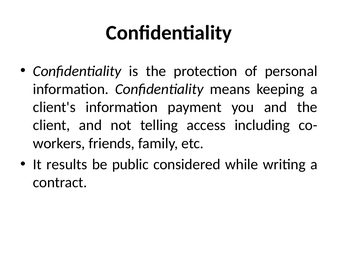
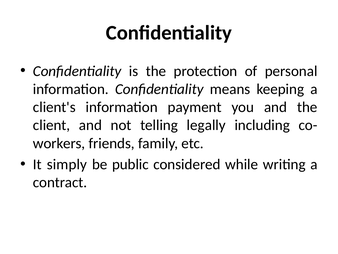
access: access -> legally (206, 125)
results: results -> simply (67, 164)
